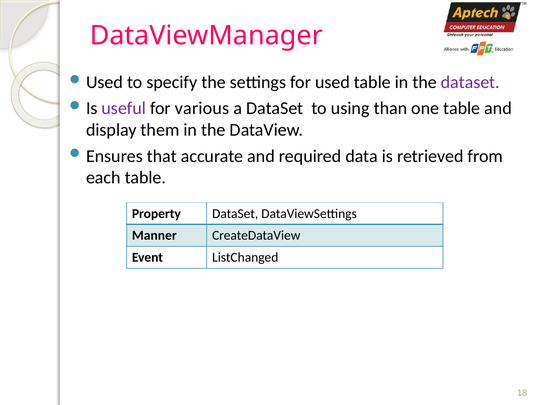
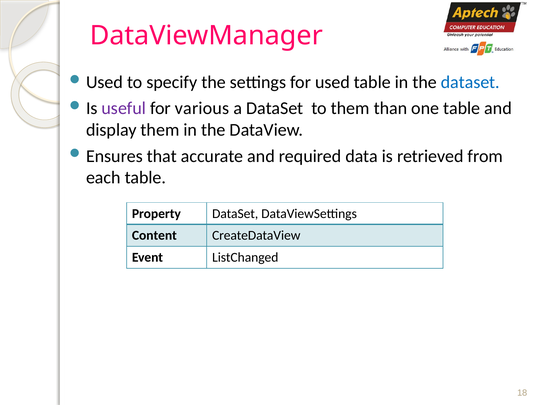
dataset colour: purple -> blue (470, 82)
to using: using -> them (350, 108)
Manner: Manner -> Content (154, 236)
